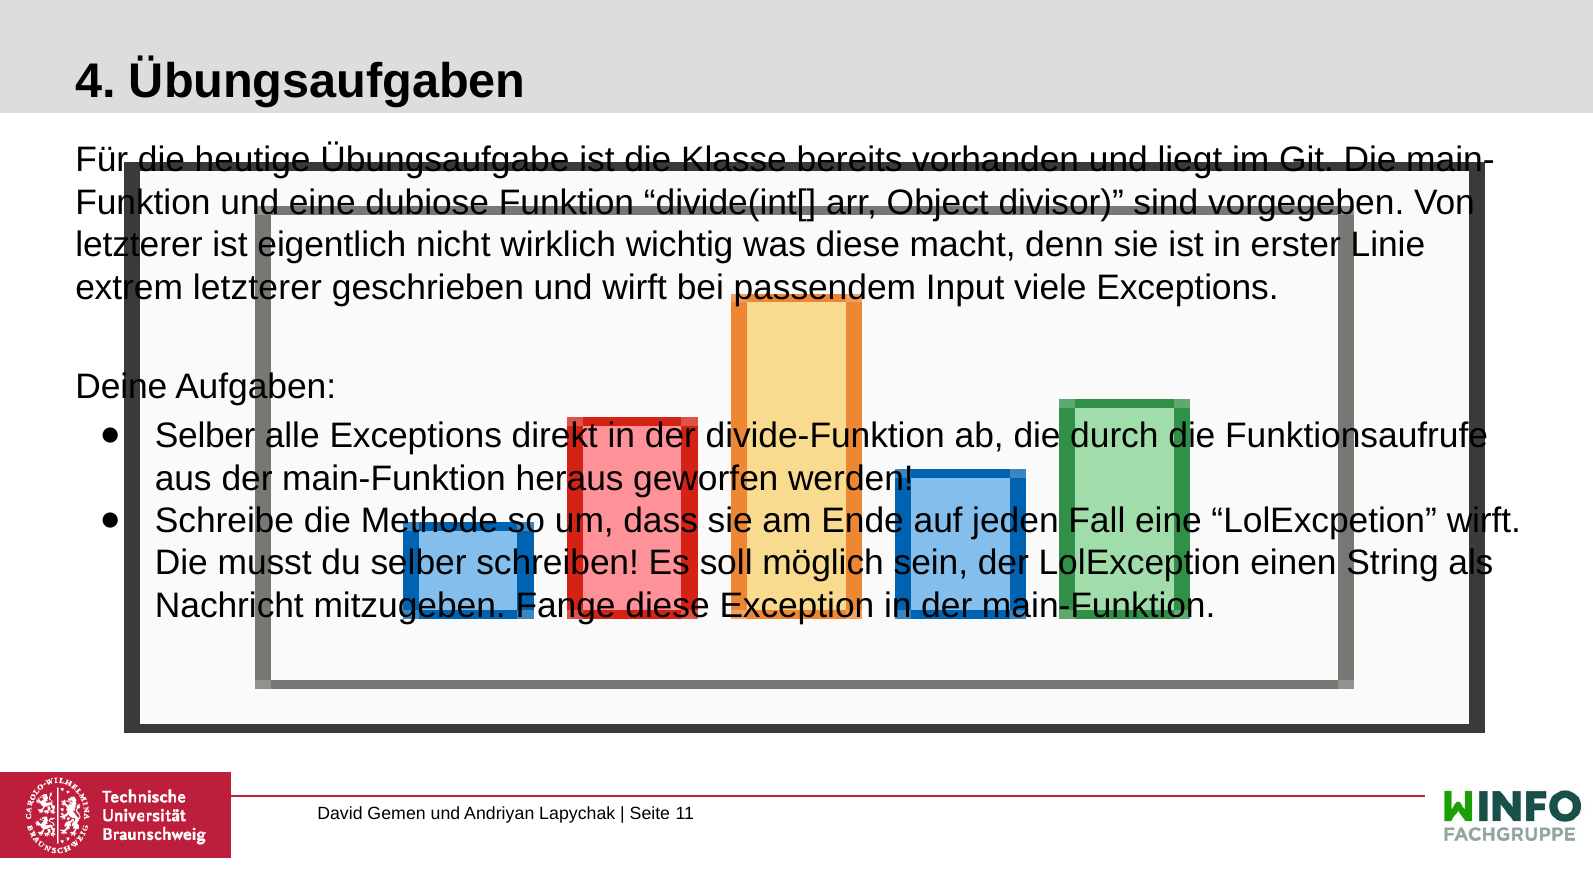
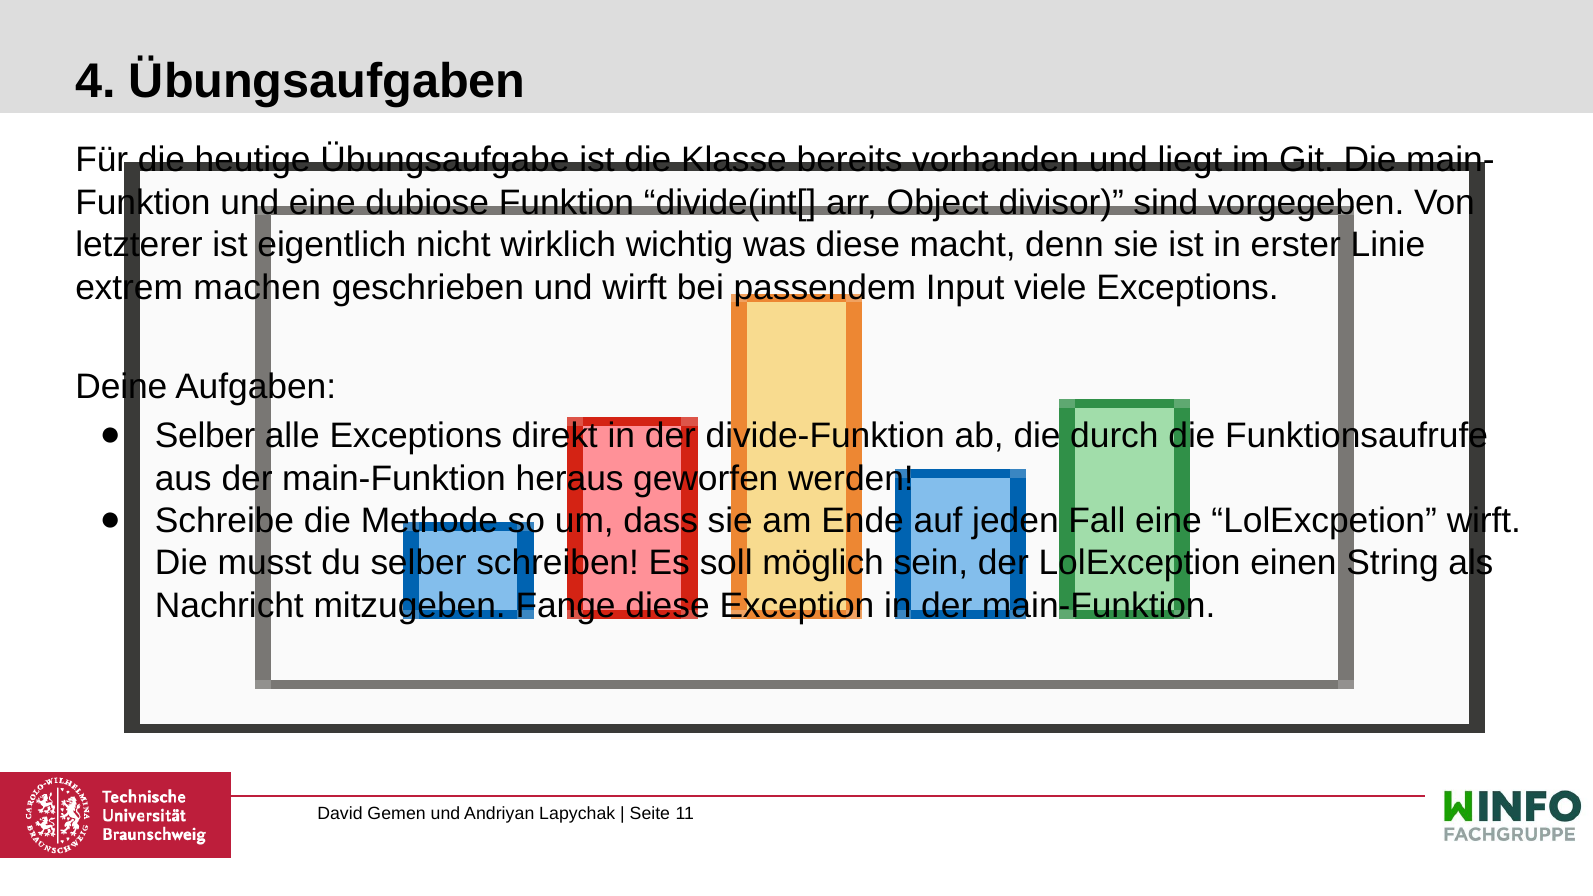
extrem letzterer: letzterer -> machen (257, 287)
